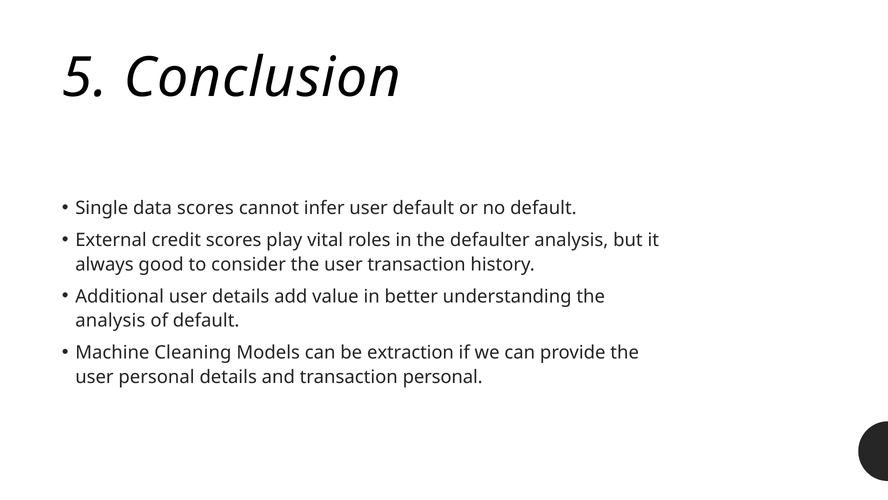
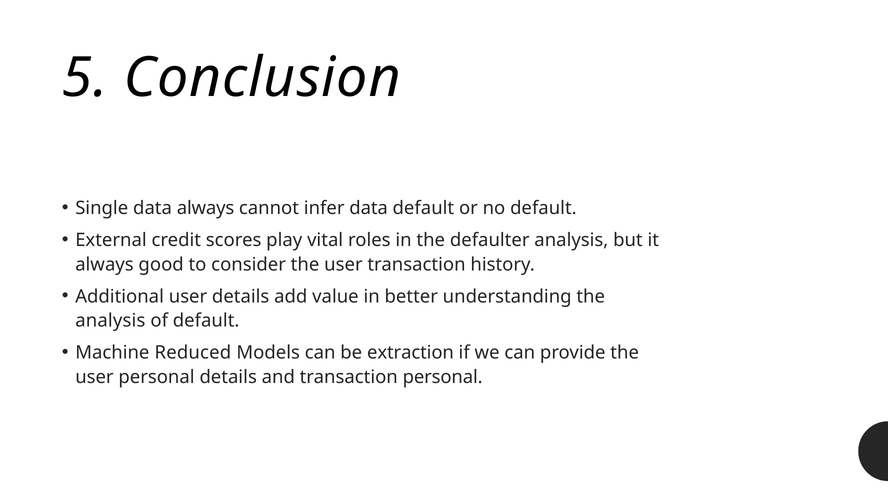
data scores: scores -> always (206, 208)
infer user: user -> data (369, 208)
Cleaning: Cleaning -> Reduced (193, 352)
